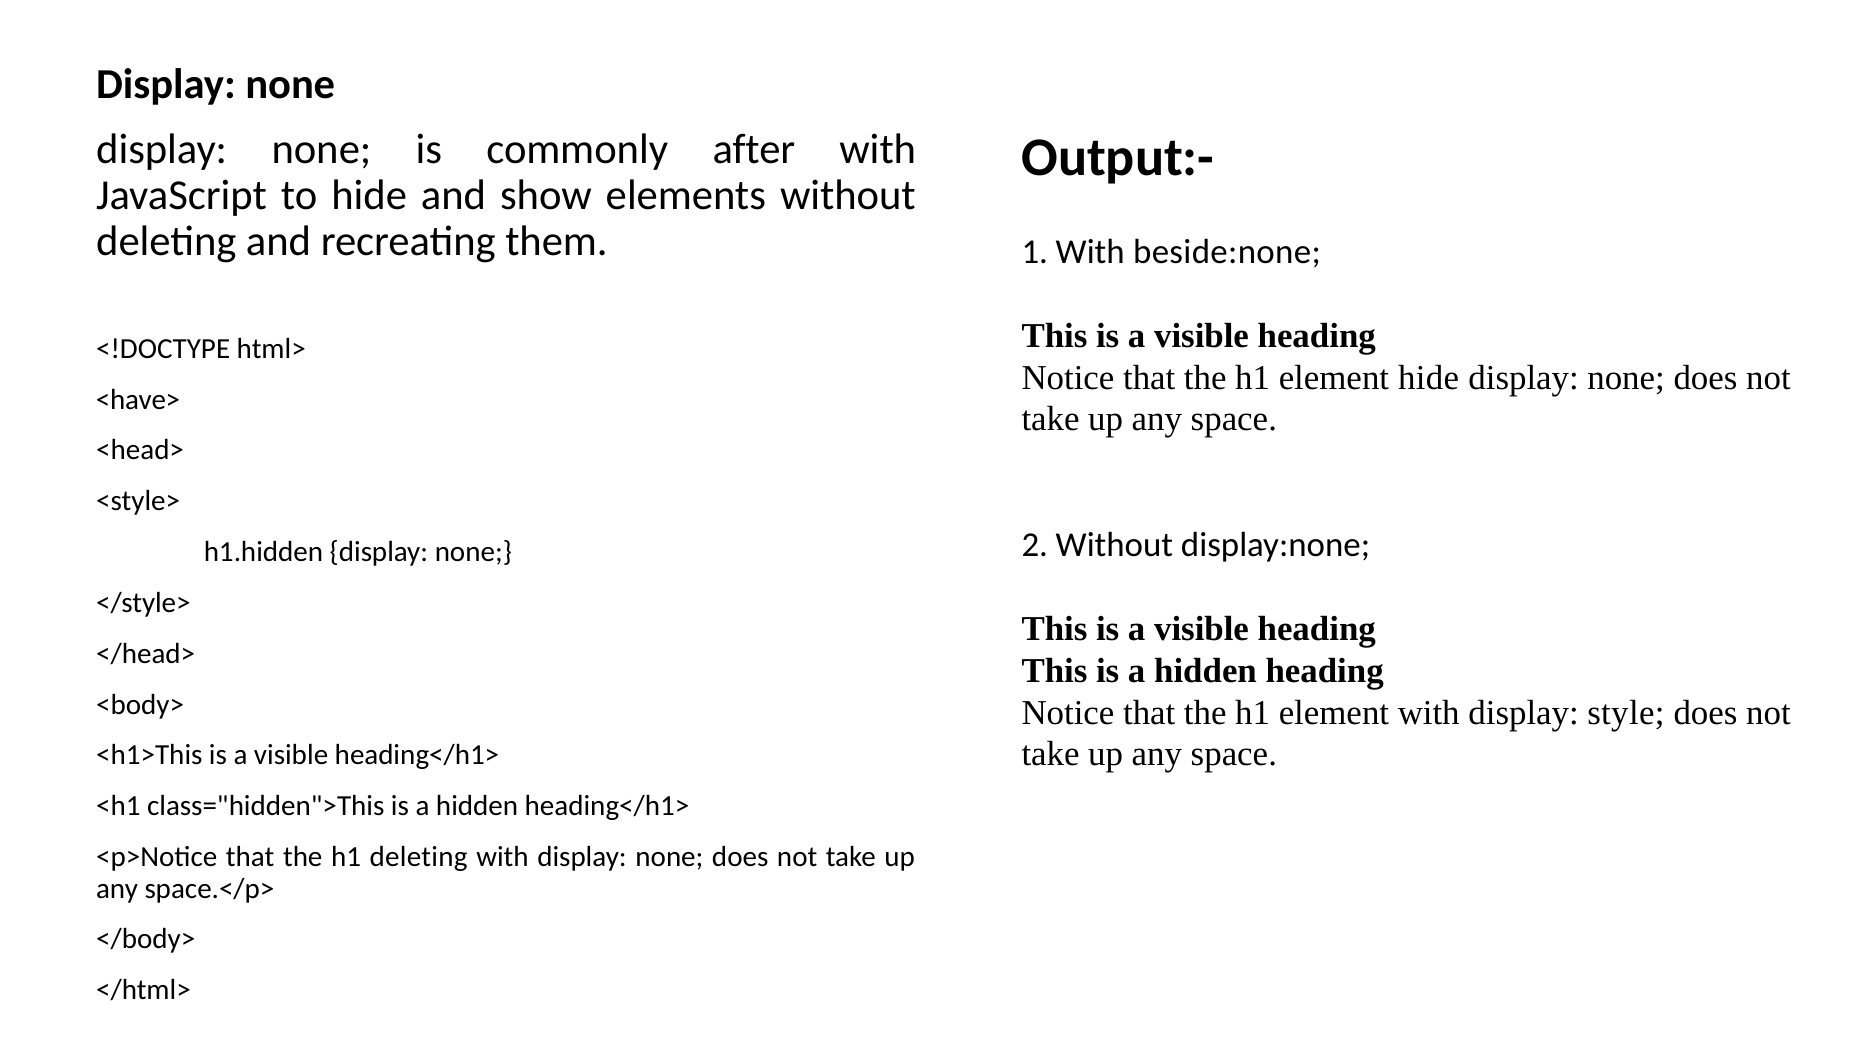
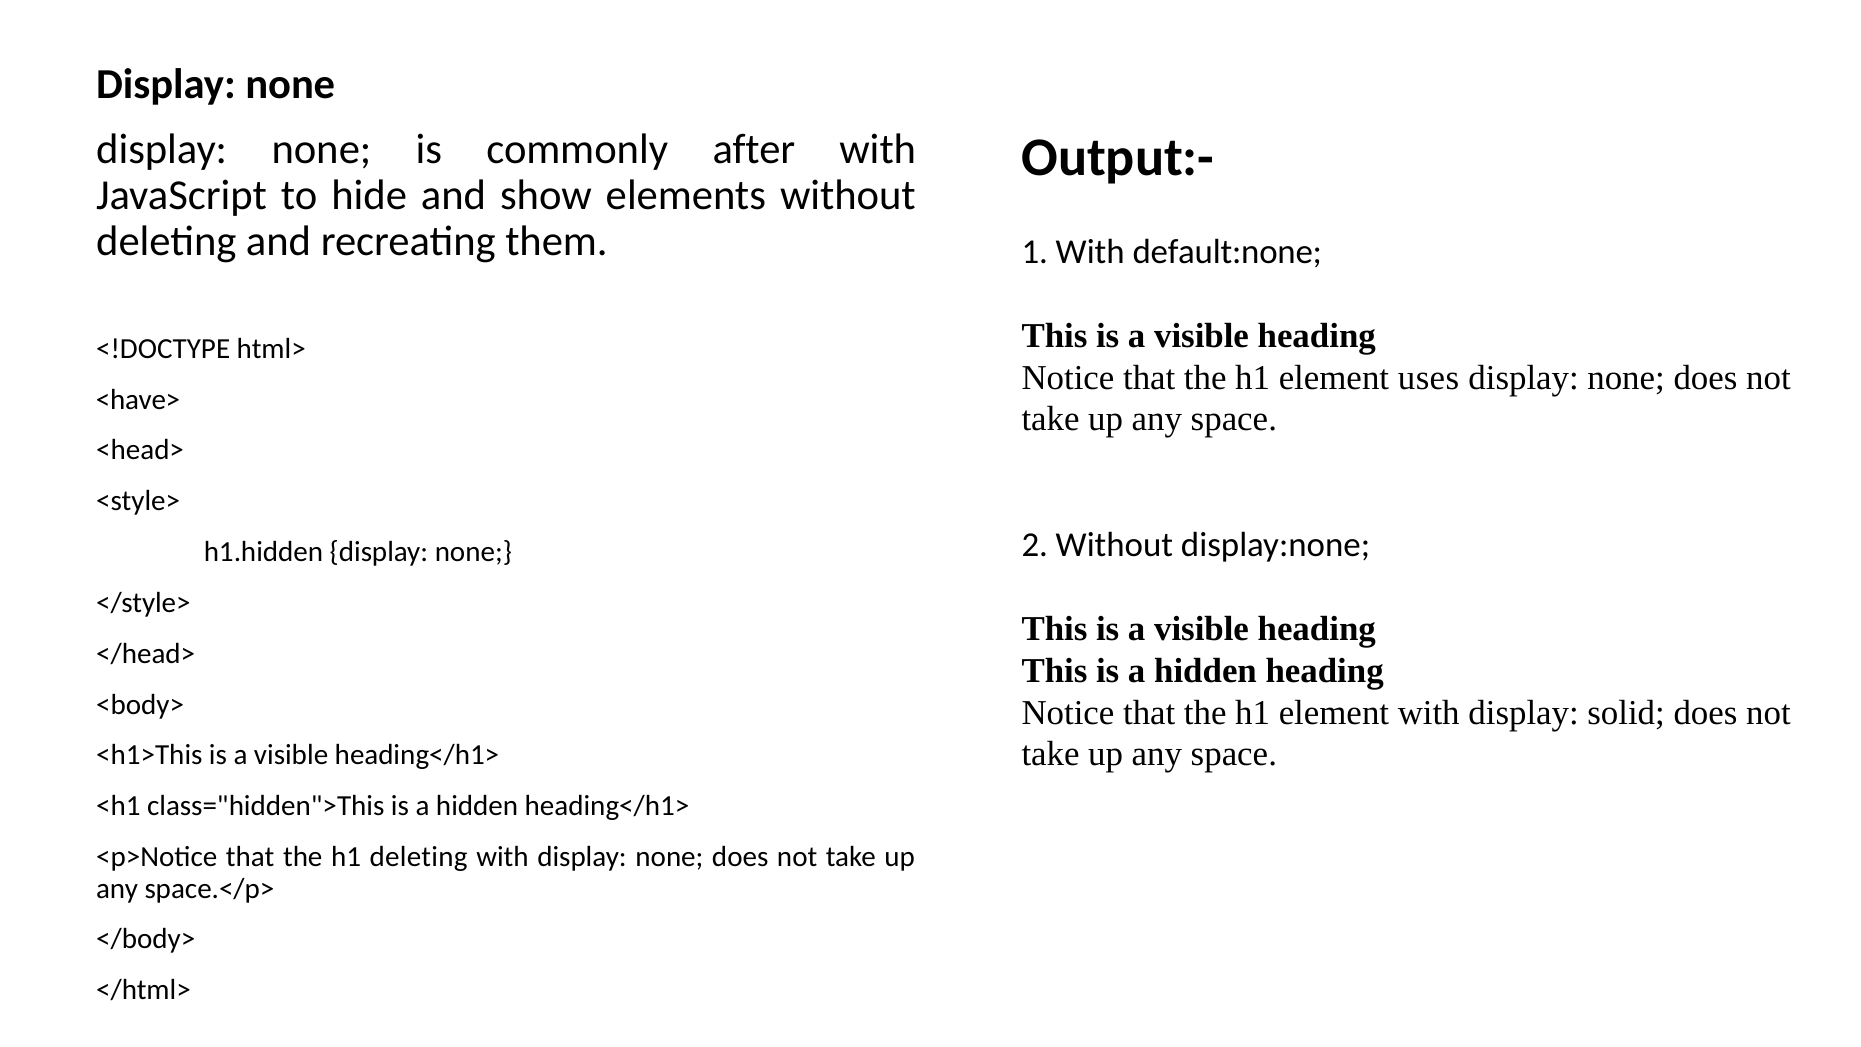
beside:none: beside:none -> default:none (1227, 252)
element hide: hide -> uses (1429, 377)
style: style -> solid (1626, 712)
